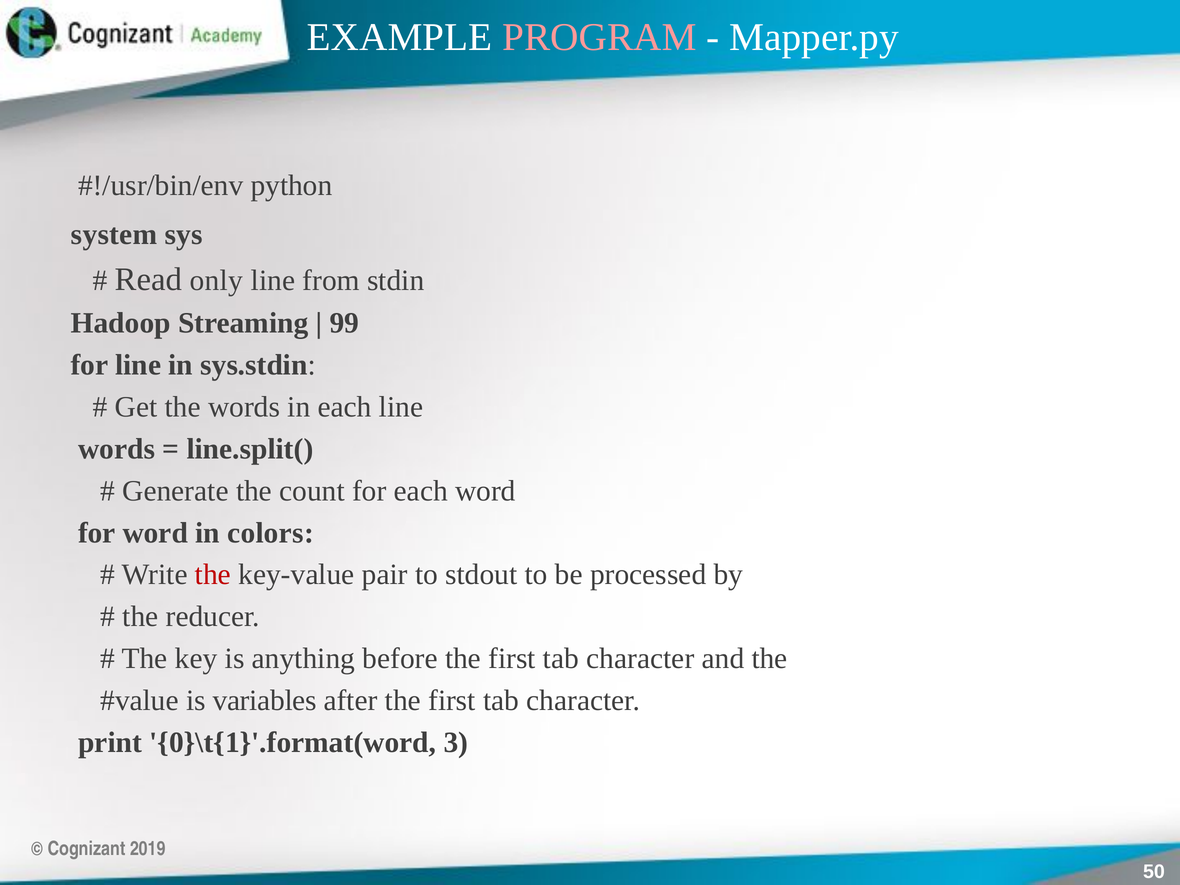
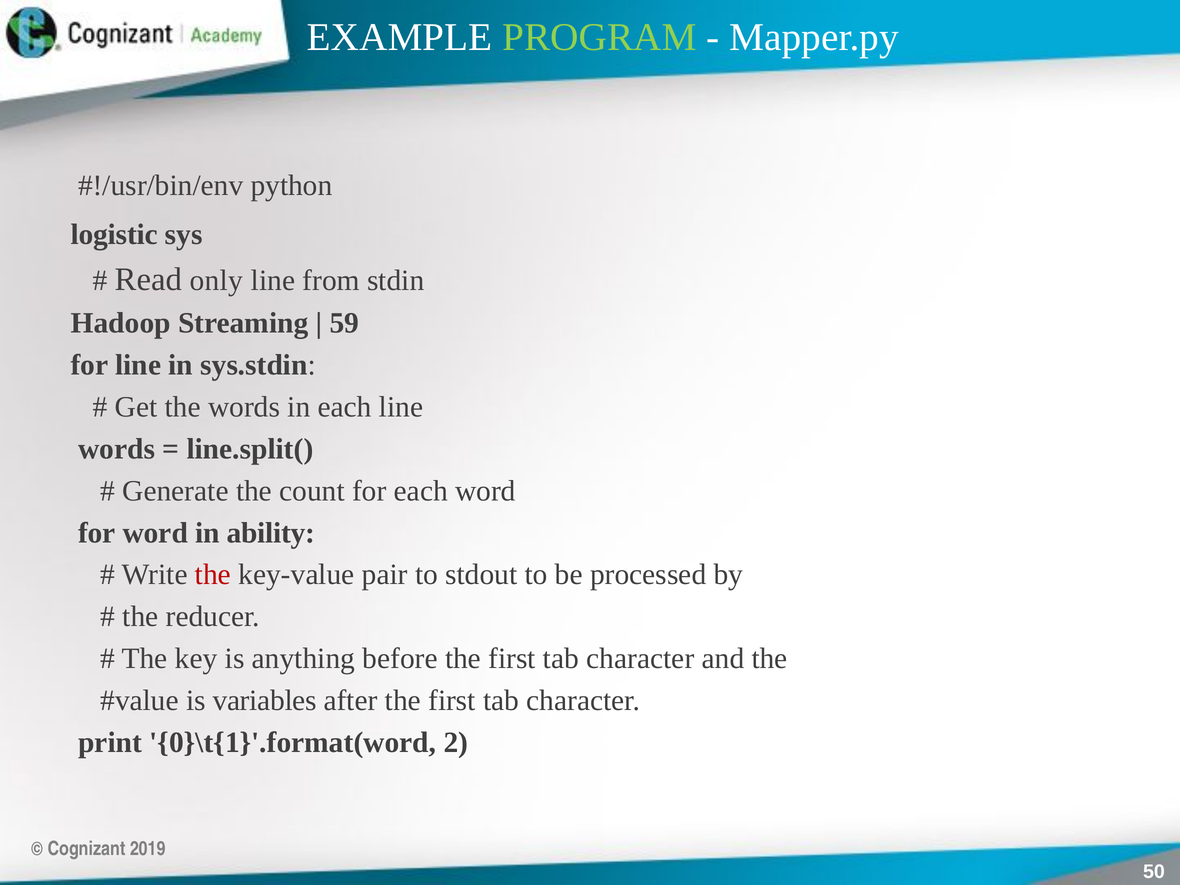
PROGRAM colour: pink -> light green (599, 37)
system: system -> logistic (114, 235)
99: 99 -> 59 (344, 323)
colors: colors -> ability (271, 533)
3: 3 -> 2 (456, 743)
